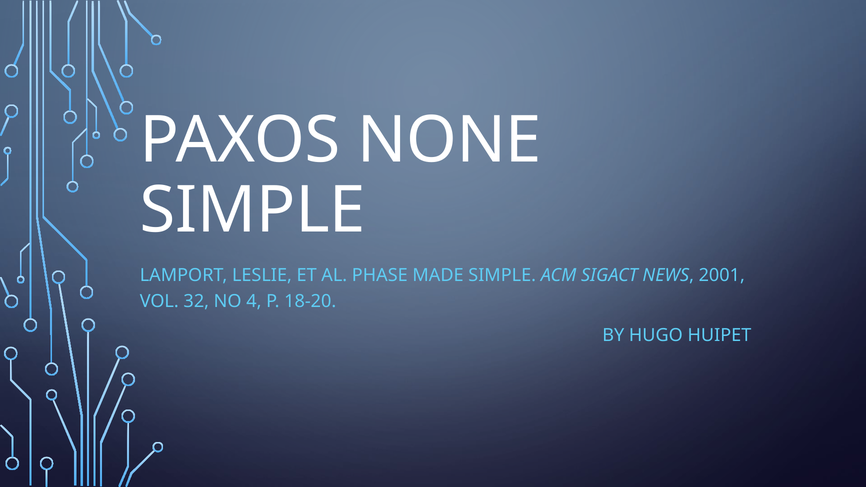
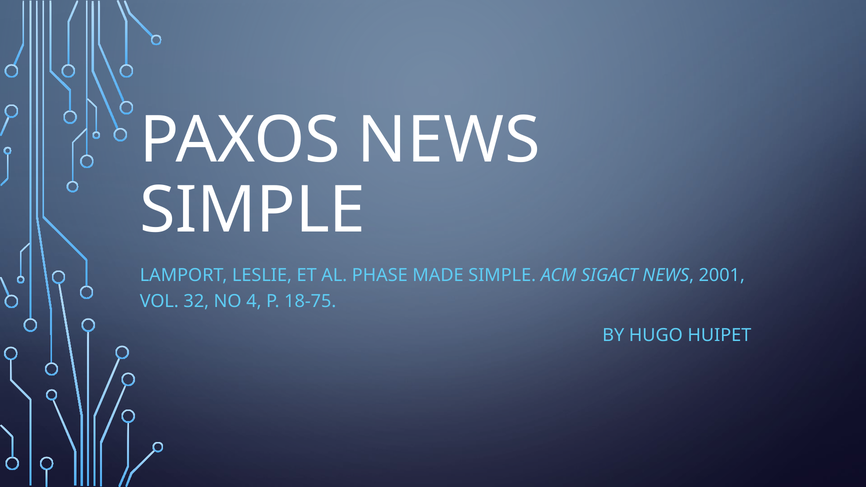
PAXOS NONE: NONE -> NEWS (449, 140)
18-20: 18-20 -> 18-75 (310, 302)
